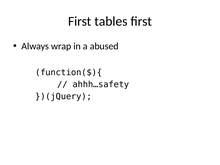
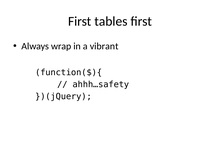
abused: abused -> vibrant (104, 46)
